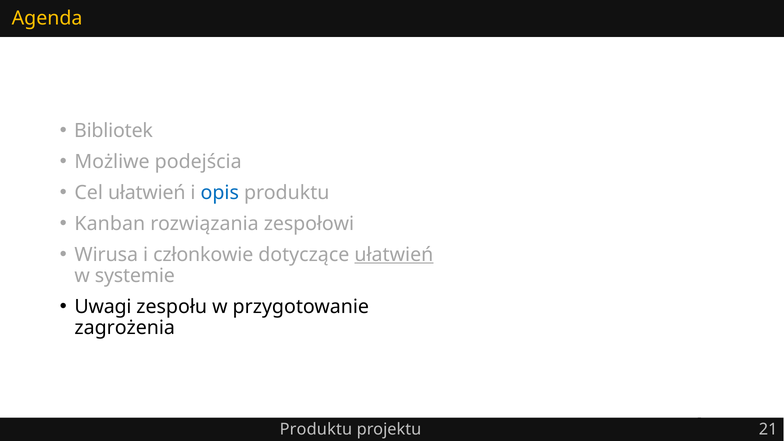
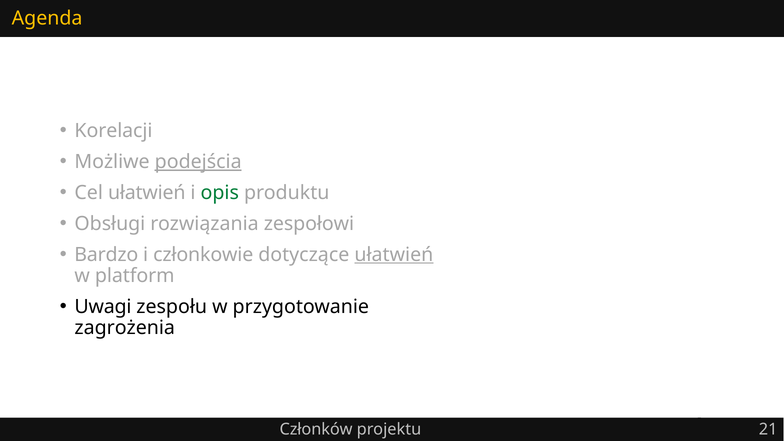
Bibliotek: Bibliotek -> Korelacji (113, 131)
podejścia underline: none -> present (198, 162)
opis colour: blue -> green (220, 193)
Kanban: Kanban -> Obsługi (110, 224)
Wirusa: Wirusa -> Bardzo (106, 255)
systemie: systemie -> platform (135, 276)
Produktu: Produktu -> Członków (316, 429)
